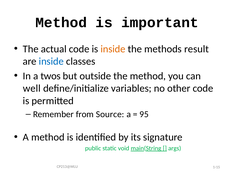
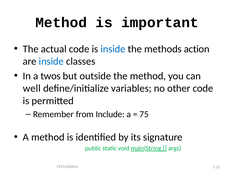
inside colour: orange -> blue (113, 49)
result: result -> action (197, 49)
Source: Source -> Include (110, 115)
95: 95 -> 75 (144, 115)
